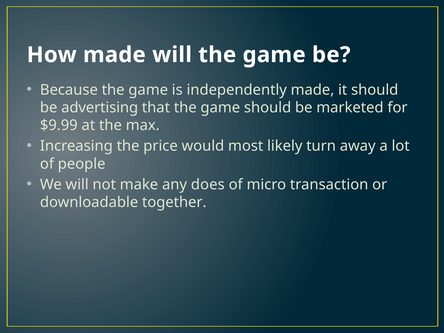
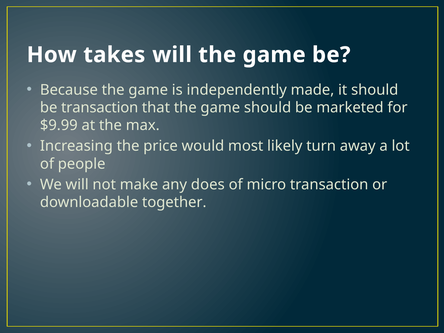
How made: made -> takes (114, 55)
be advertising: advertising -> transaction (100, 108)
